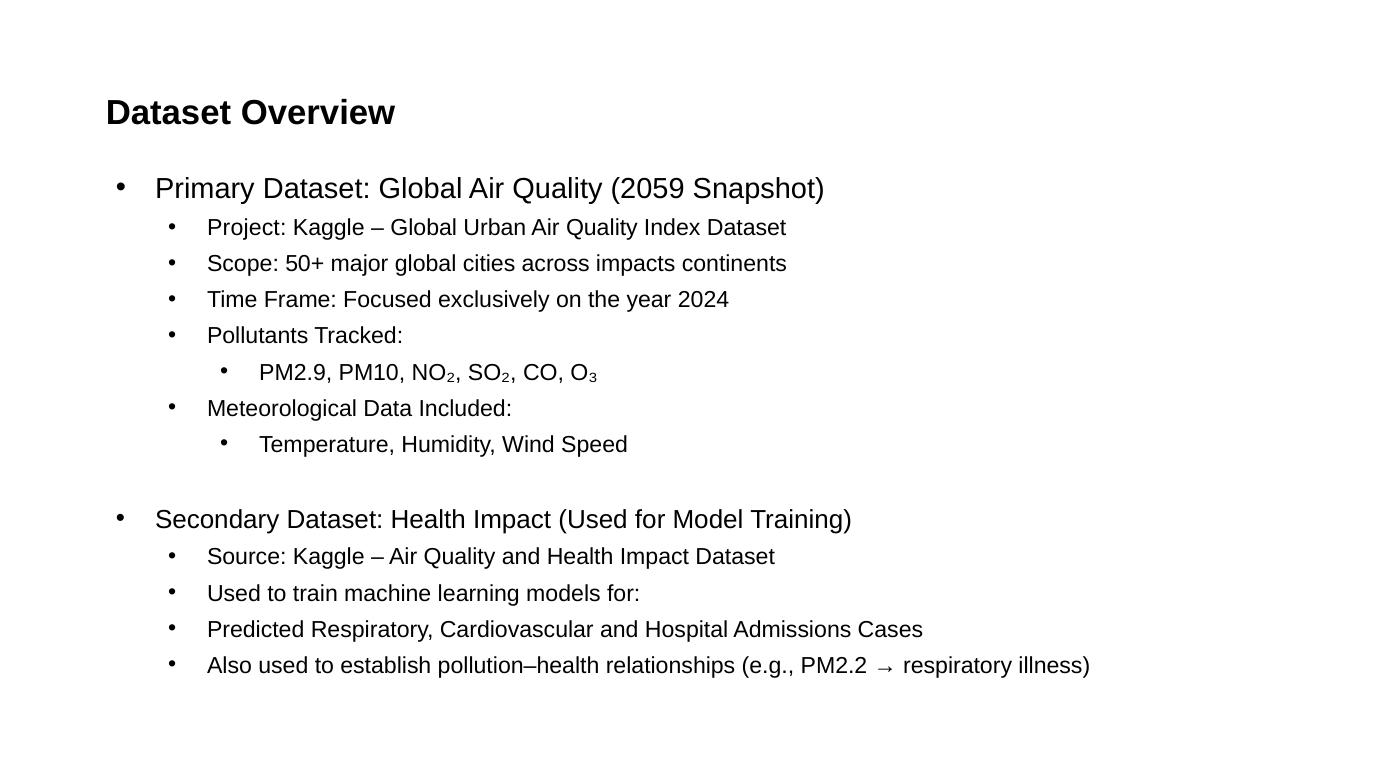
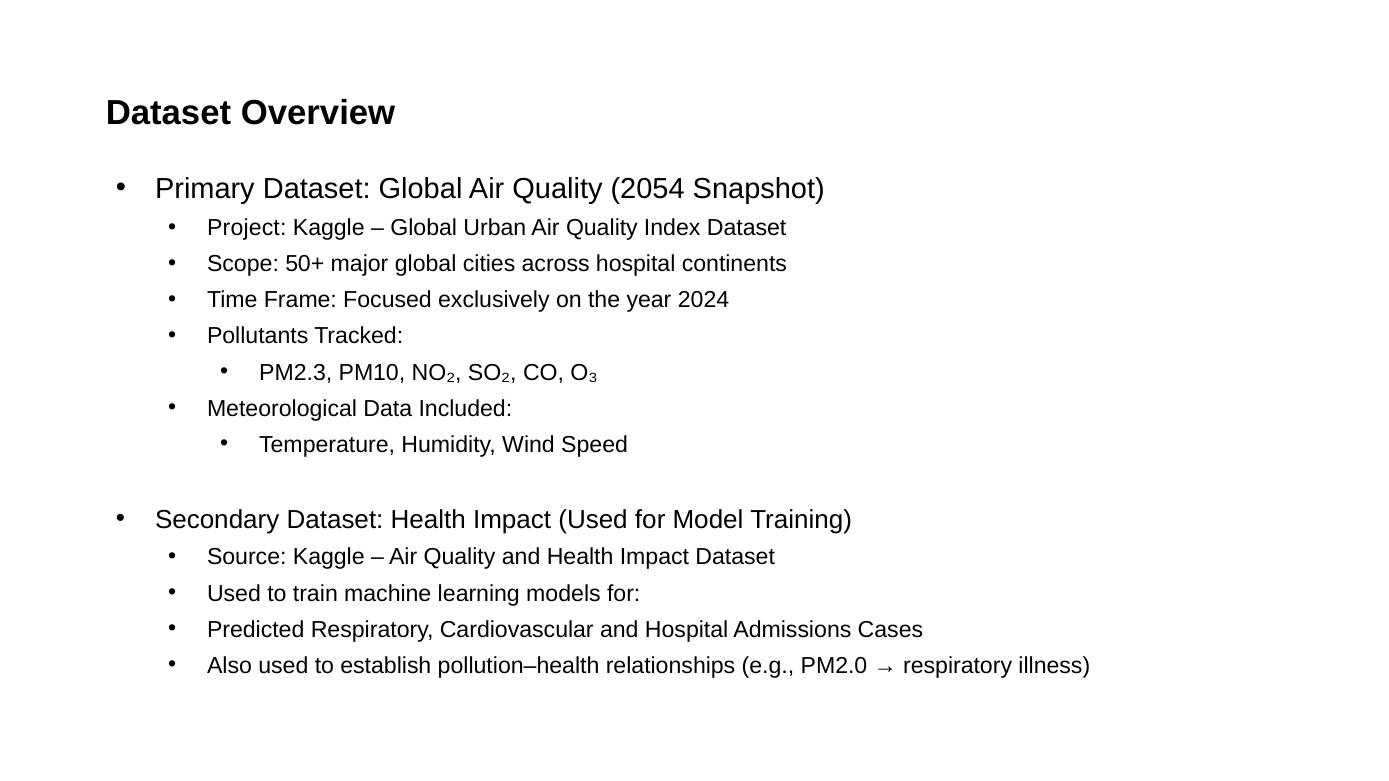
2059: 2059 -> 2054 (648, 189)
across impacts: impacts -> hospital (636, 264)
PM2.9: PM2.9 -> PM2.3 (296, 373)
PM2.2: PM2.2 -> PM2.0 (834, 666)
